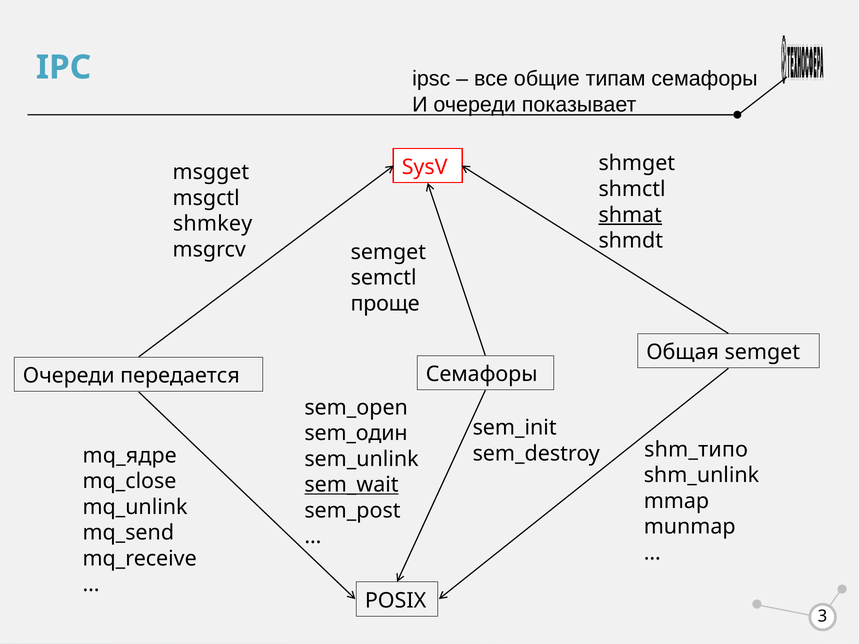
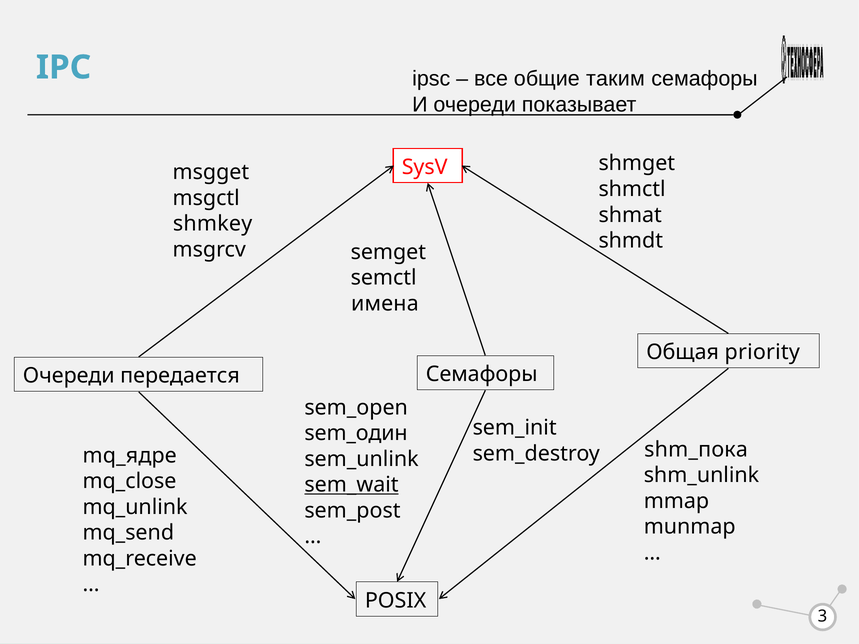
типам: типам -> таким (615, 79)
shmat underline: present -> none (630, 215)
проще: проще -> имена (385, 304)
Общая semget: semget -> priority (762, 352)
shm_типо: shm_типо -> shm_пока (696, 450)
